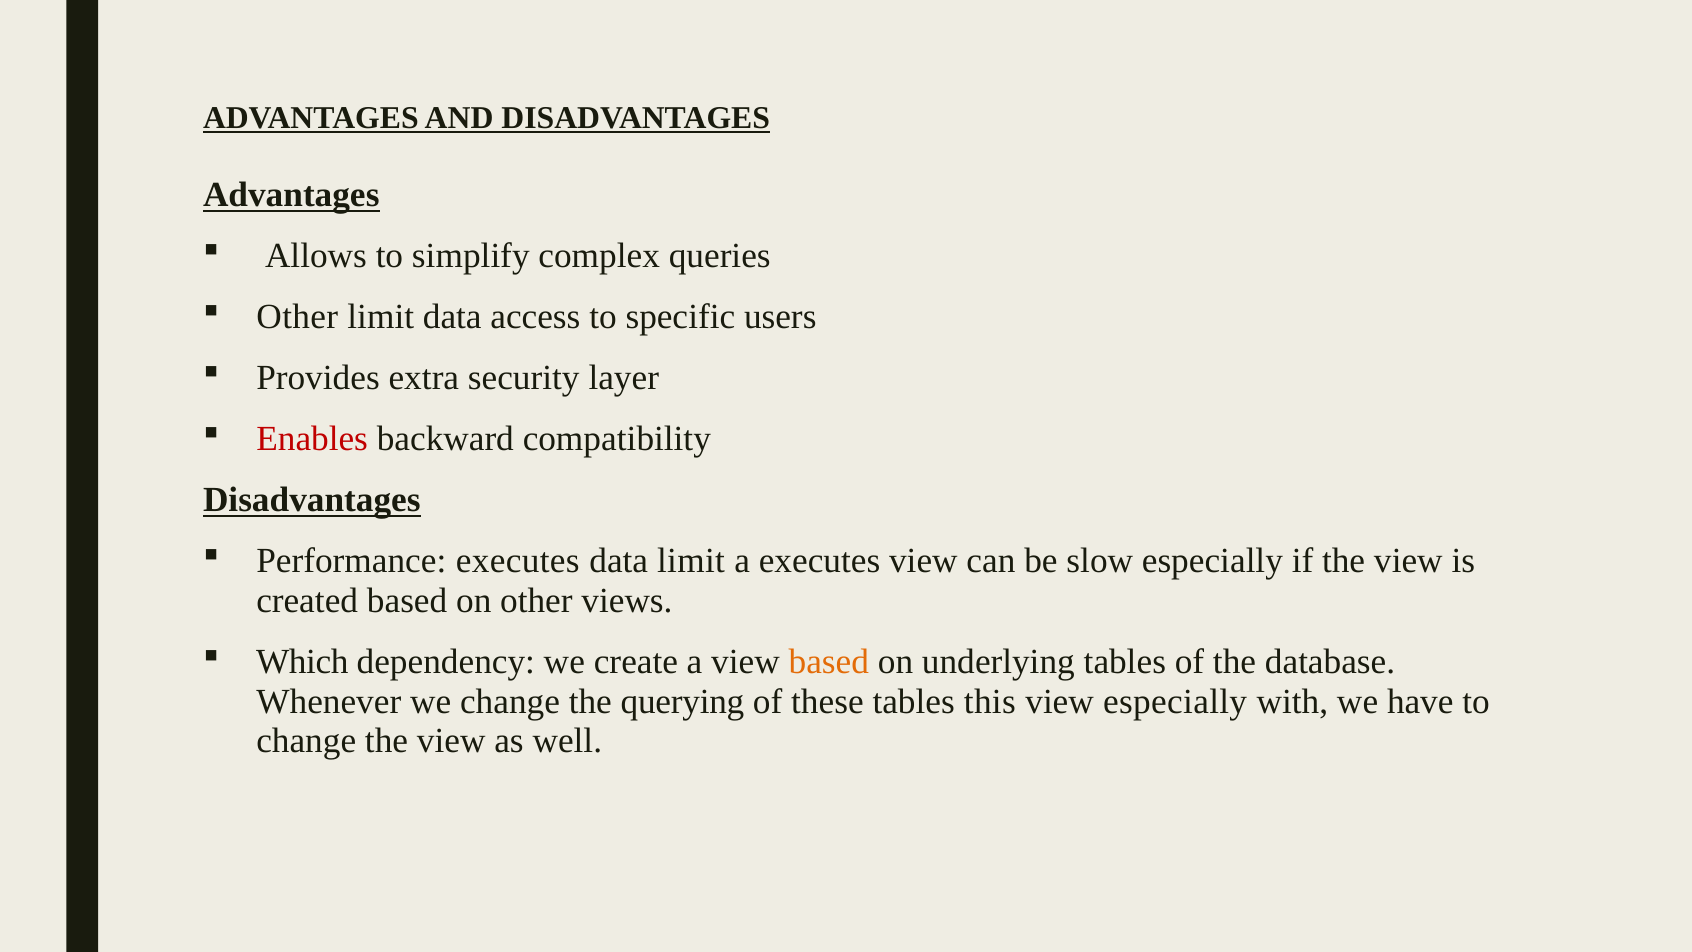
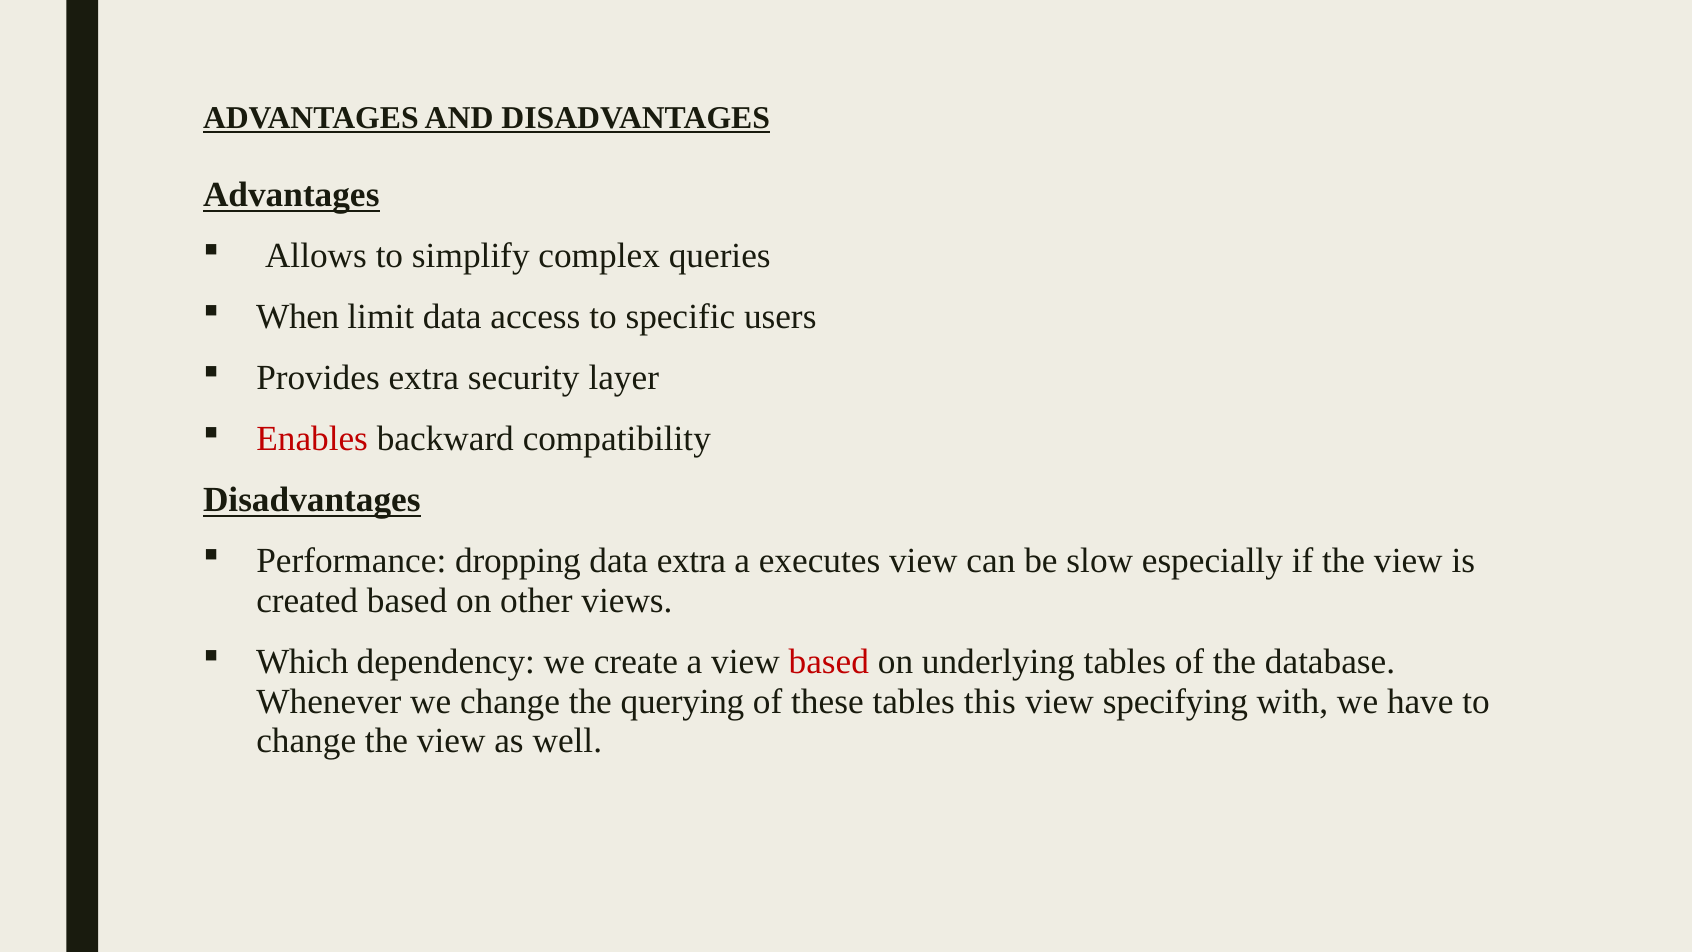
Other: Other -> When (298, 317)
Performance executes: executes -> dropping (518, 561)
data limit: limit -> extra (691, 561)
based colour: orange -> red (829, 662)
view especially: especially -> specifying (1175, 701)
